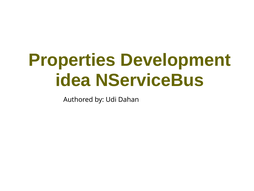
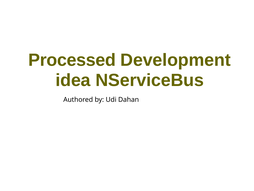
Properties: Properties -> Processed (72, 60)
